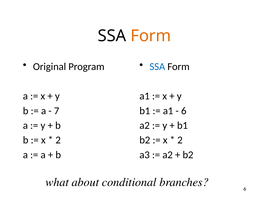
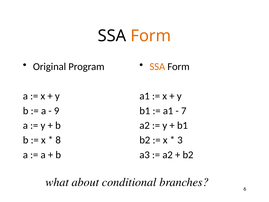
SSA colour: blue -> orange (157, 67)
7: 7 -> 9 (57, 111)
6: 6 -> 7 (184, 111)
2: 2 -> 8 (58, 140)
2: 2 -> 3 (180, 140)
